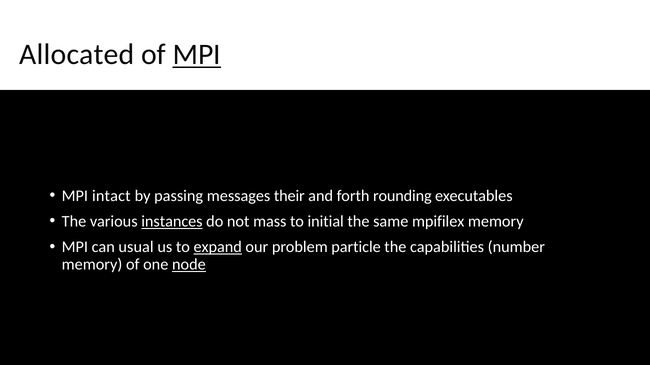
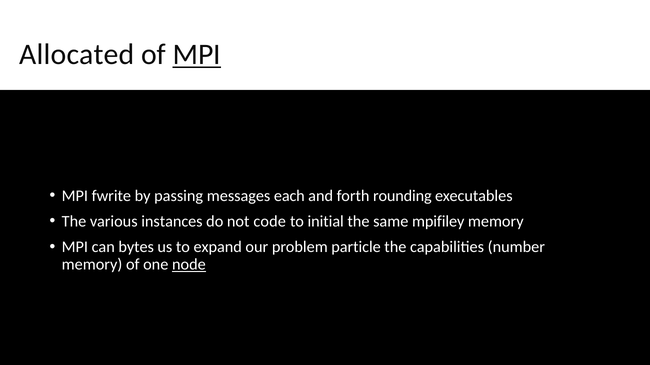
intact: intact -> fwrite (111, 196)
their: their -> each (289, 196)
instances underline: present -> none (172, 222)
mass: mass -> code (270, 222)
mpifilex: mpifilex -> mpifiley (438, 222)
usual: usual -> bytes (136, 247)
expand underline: present -> none (218, 247)
